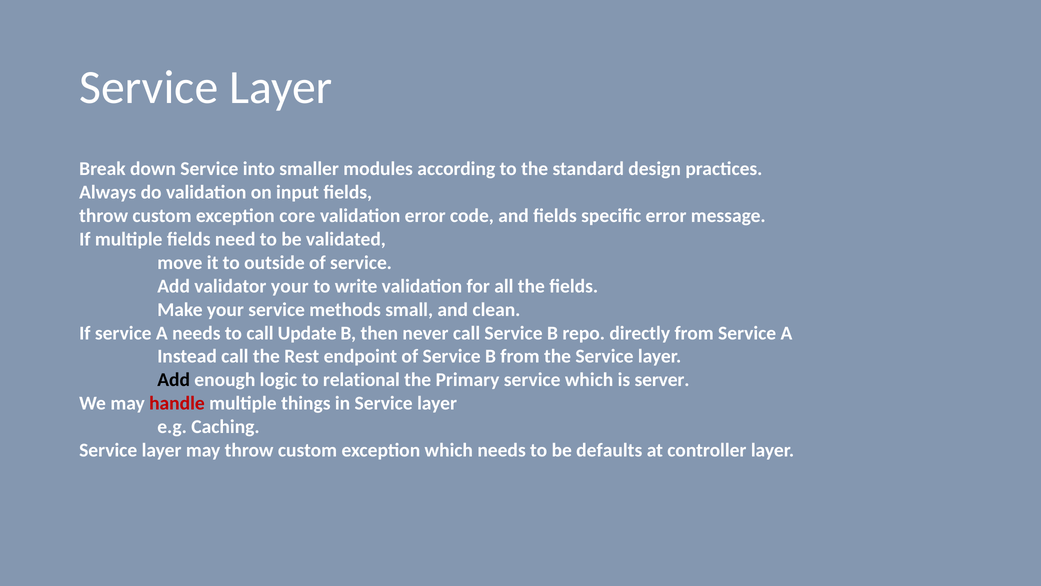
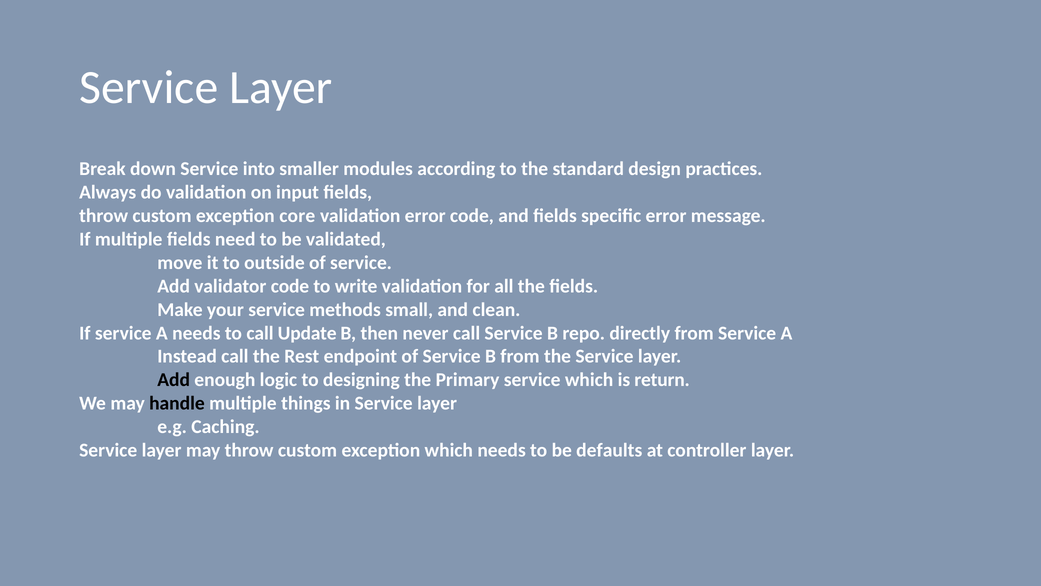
validator your: your -> code (290, 286)
relational: relational -> designing (361, 380)
server: server -> return (662, 380)
handle colour: red -> black (177, 403)
